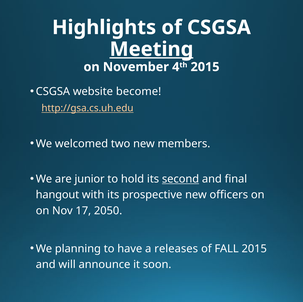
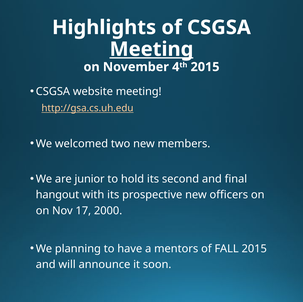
website become: become -> meeting (139, 92)
second underline: present -> none (181, 180)
2050: 2050 -> 2000 (108, 211)
releases: releases -> mentors (176, 249)
